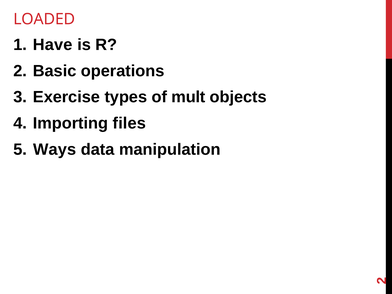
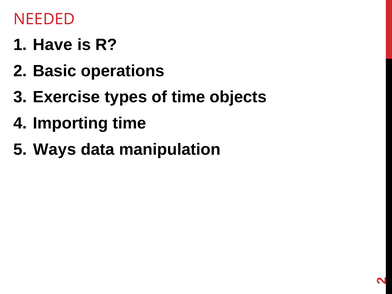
LOADED: LOADED -> NEEDED (44, 19)
of mult: mult -> time (188, 97)
Importing files: files -> time (129, 123)
